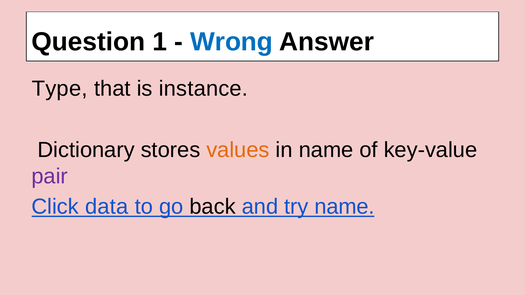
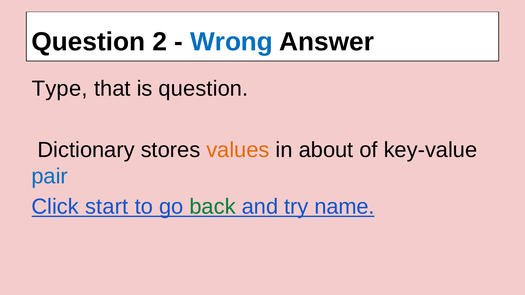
1: 1 -> 2 (160, 42)
is instance: instance -> question (203, 89)
in name: name -> about (326, 150)
pair colour: purple -> blue (50, 176)
data: data -> start (107, 207)
back colour: black -> green (213, 207)
